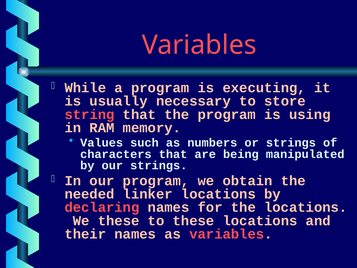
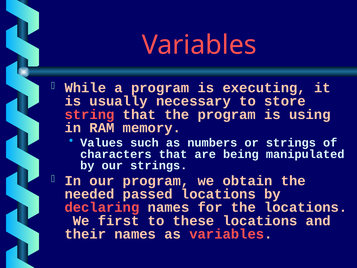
linker: linker -> passed (148, 194)
We these: these -> first (119, 221)
